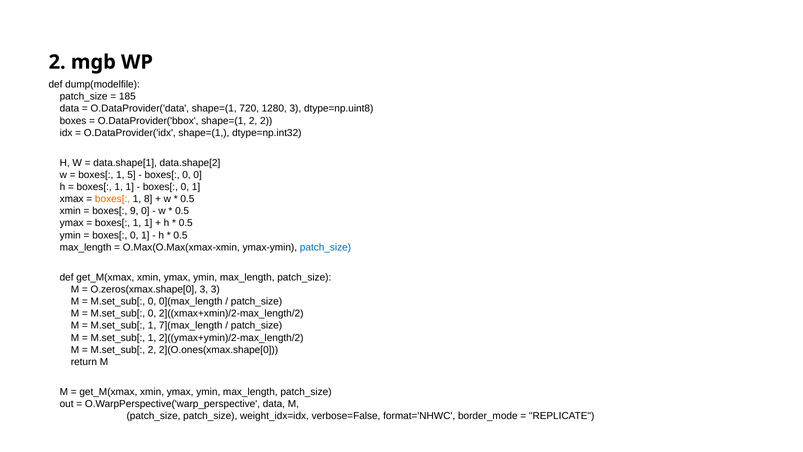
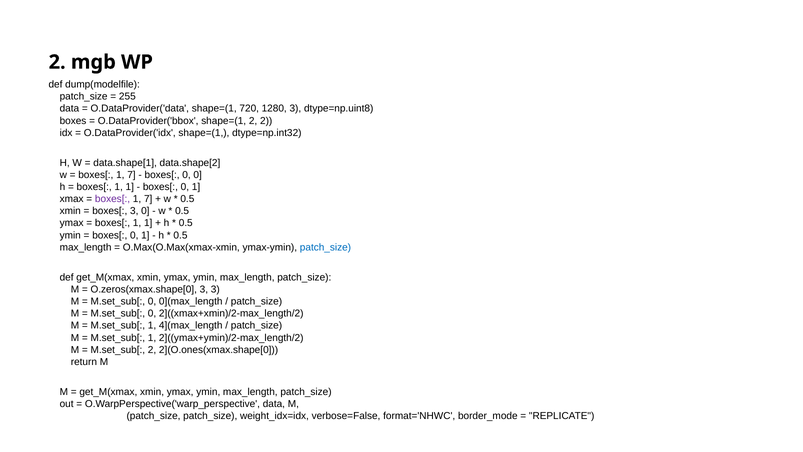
185: 185 -> 255 (127, 97)
5: 5 -> 7 (131, 175)
boxes[ colour: orange -> purple (113, 199)
8: 8 -> 7 (148, 199)
boxes[ 9: 9 -> 3 (134, 211)
7](max_length: 7](max_length -> 4](max_length (191, 325)
